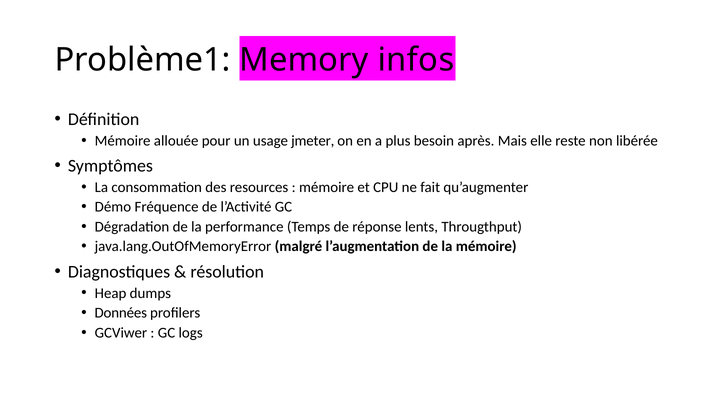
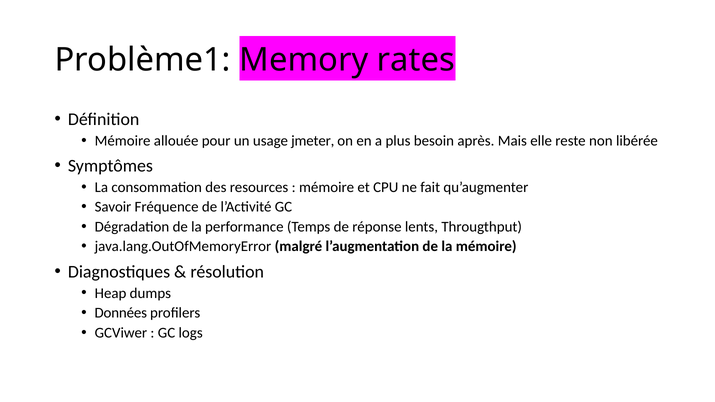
infos: infos -> rates (416, 60)
Démo: Démo -> Savoir (113, 207)
